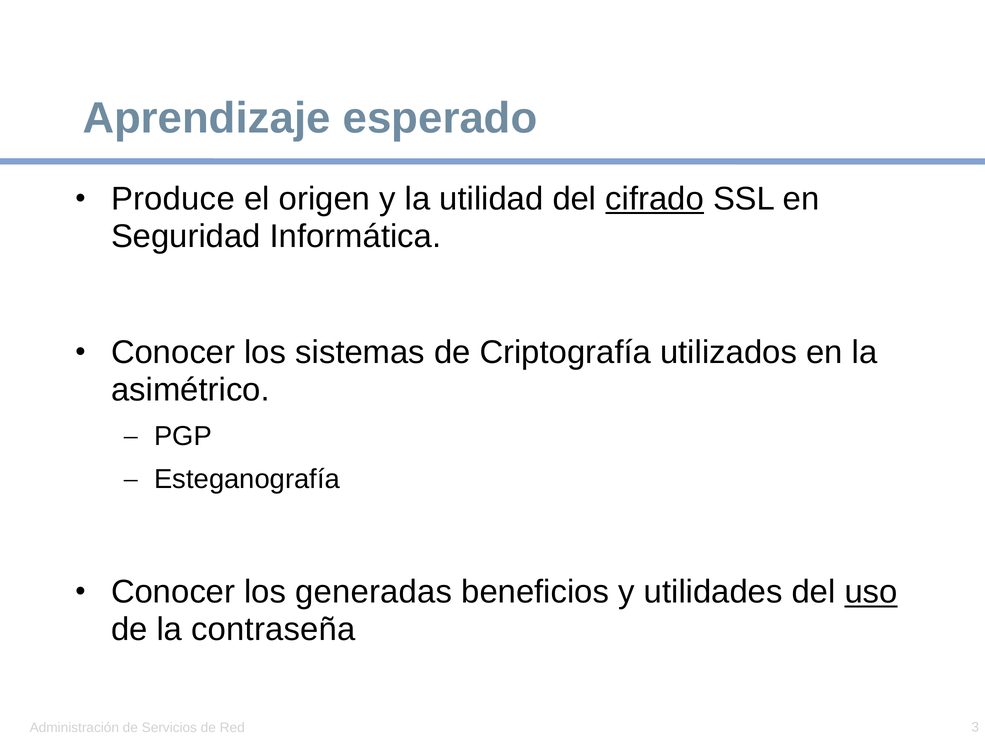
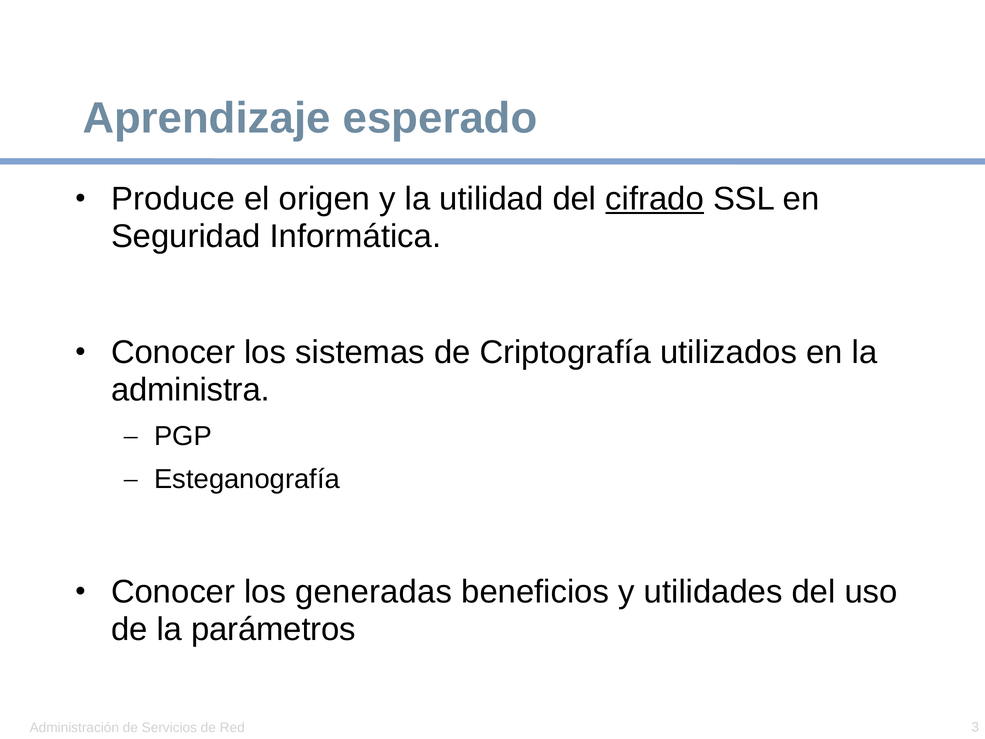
asimétrico: asimétrico -> administra (191, 390)
uso underline: present -> none (871, 592)
contraseña: contraseña -> parámetros (274, 629)
